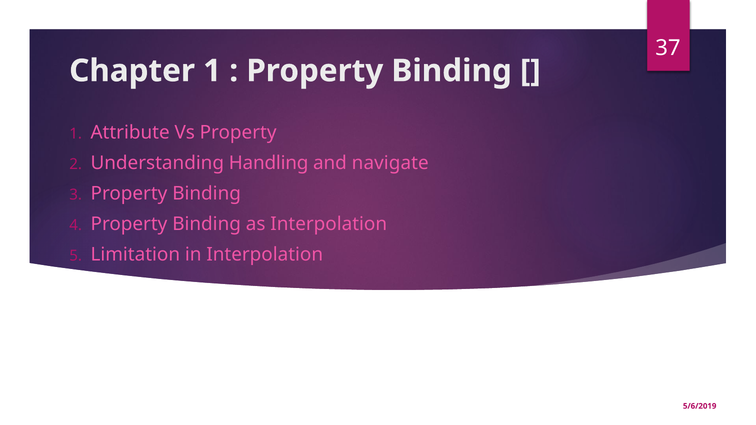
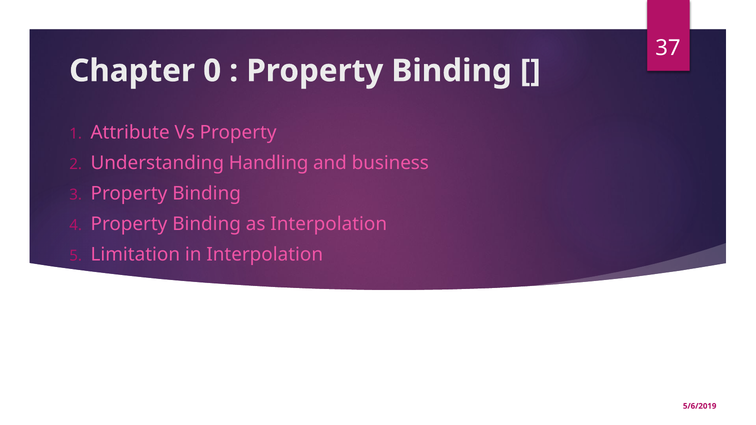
Chapter 1: 1 -> 0 (212, 71)
navigate: navigate -> business (390, 163)
